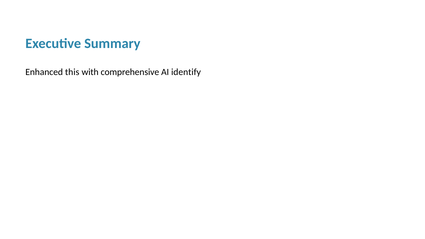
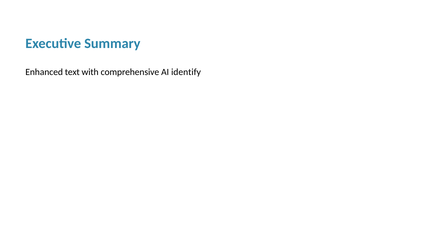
this: this -> text (72, 72)
